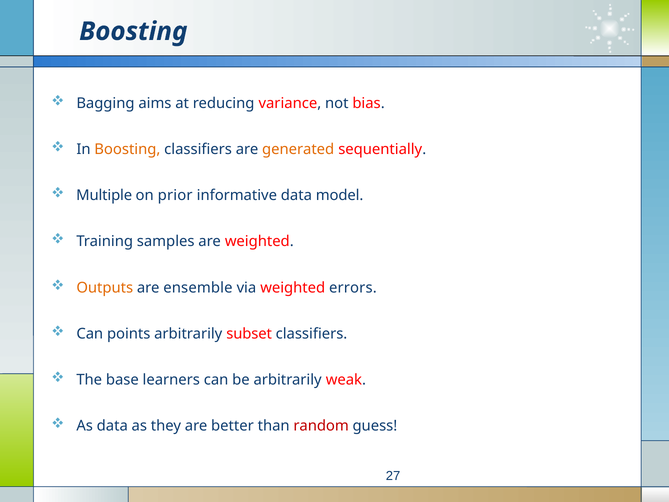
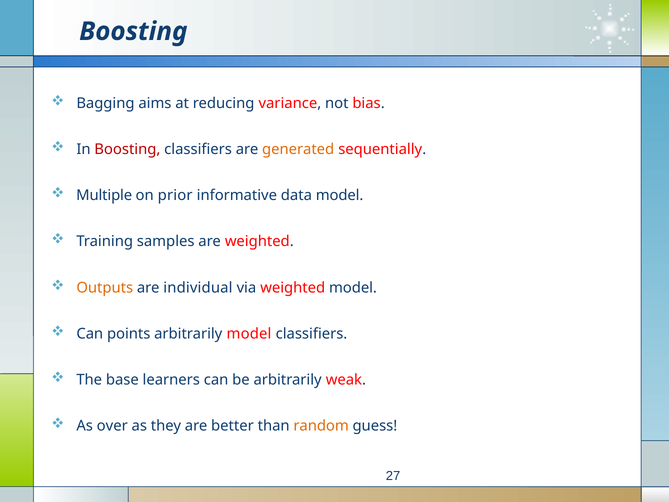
Boosting colour: orange -> red (127, 149)
ensemble: ensemble -> individual (198, 288)
weighted errors: errors -> model (353, 288)
arbitrarily subset: subset -> model (249, 334)
As data: data -> over (112, 426)
random colour: red -> orange (321, 426)
